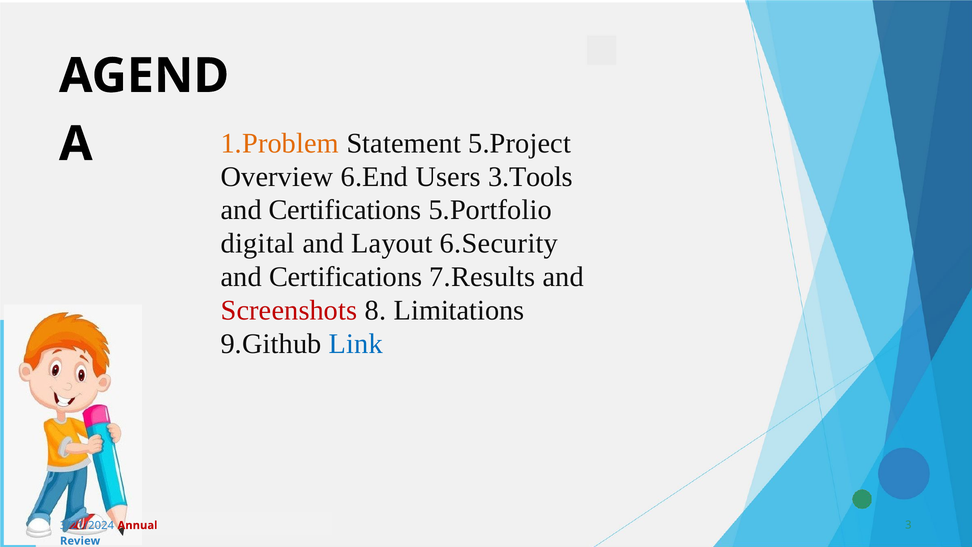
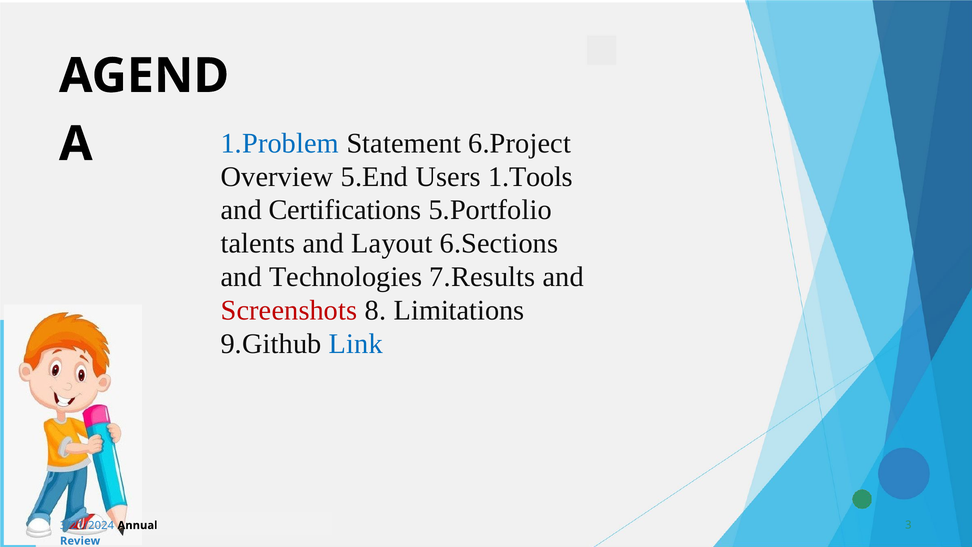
1.Problem colour: orange -> blue (280, 143)
5.Project: 5.Project -> 6.Project (520, 143)
6.End: 6.End -> 5.End (374, 177)
3.Tools: 3.Tools -> 1.Tools (531, 177)
digital: digital -> talents (258, 243)
6.Security: 6.Security -> 6.Sections (499, 243)
Certifications: Certifications -> Technologies (346, 277)
Annual colour: red -> black (138, 525)
